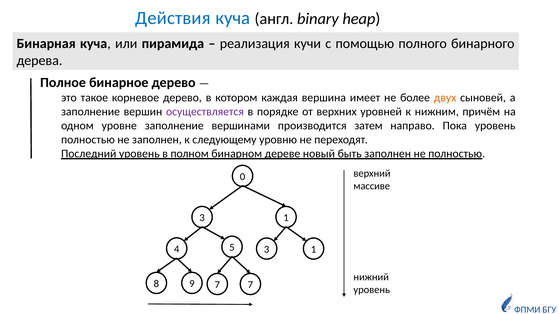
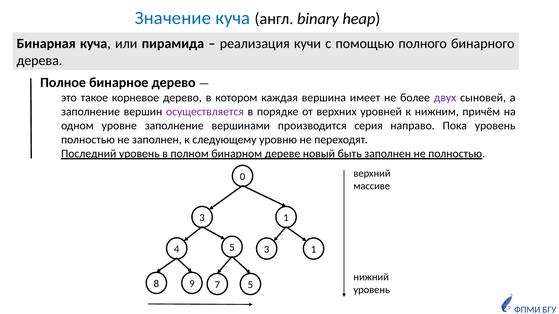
Действия: Действия -> Значение (173, 18)
двух colour: orange -> purple (445, 98)
затем: затем -> серия (369, 126)
9 7: 7 -> 5 (250, 285)
